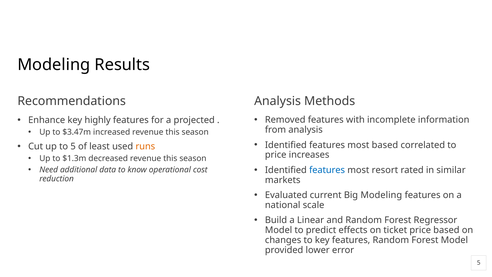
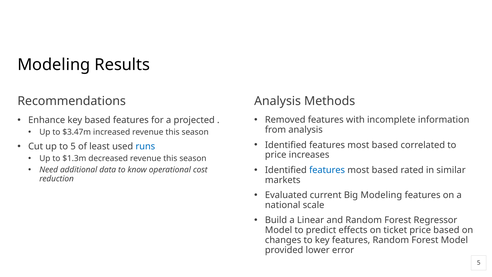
key highly: highly -> based (98, 120)
runs colour: orange -> blue (145, 146)
resort: resort -> based (385, 170)
